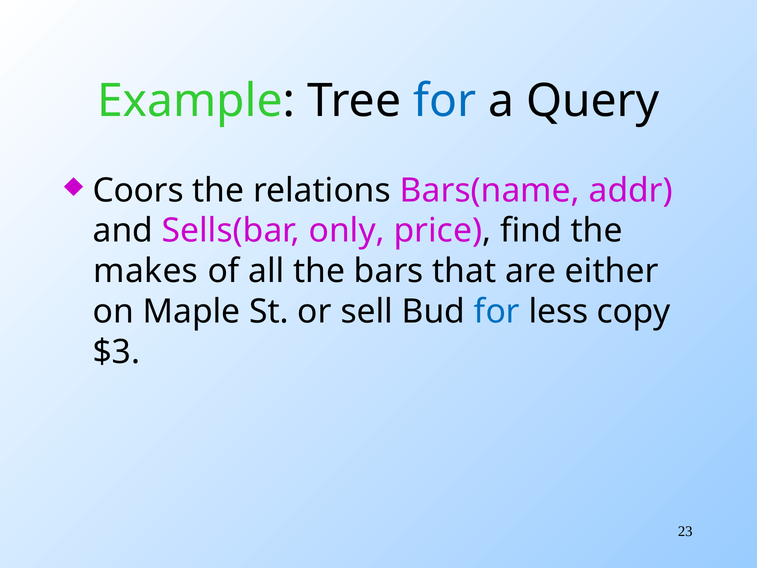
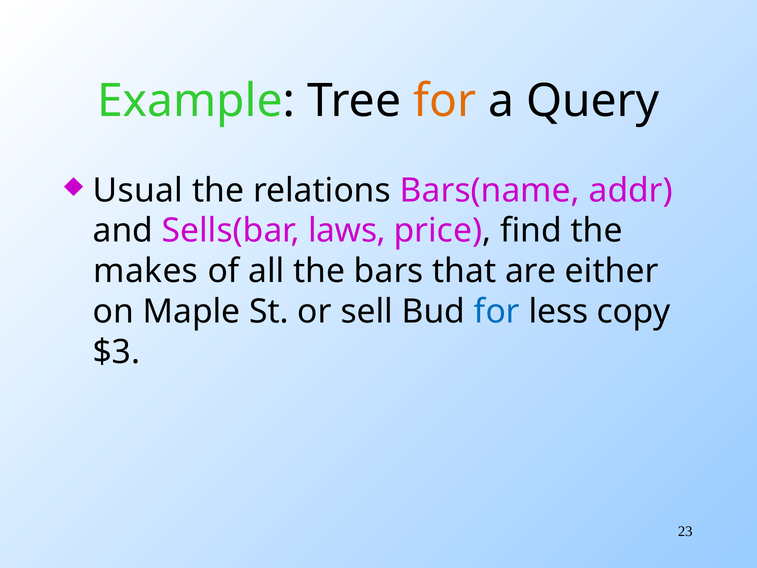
for colour: blue -> orange (445, 101)
Coors: Coors -> Usual (138, 190)
only: only -> laws (347, 231)
